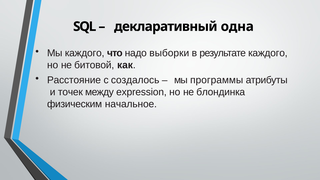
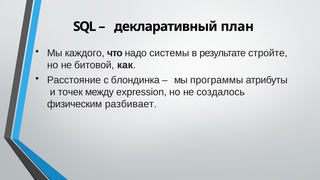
одна: одна -> план (237, 27)
выборки: выборки -> системы (169, 53)
результате каждого: каждого -> стройте (268, 53)
создалось: создалось -> блондинка (135, 80)
блондинка: блондинка -> создалось (221, 92)
начальное: начальное -> разбивает (131, 104)
